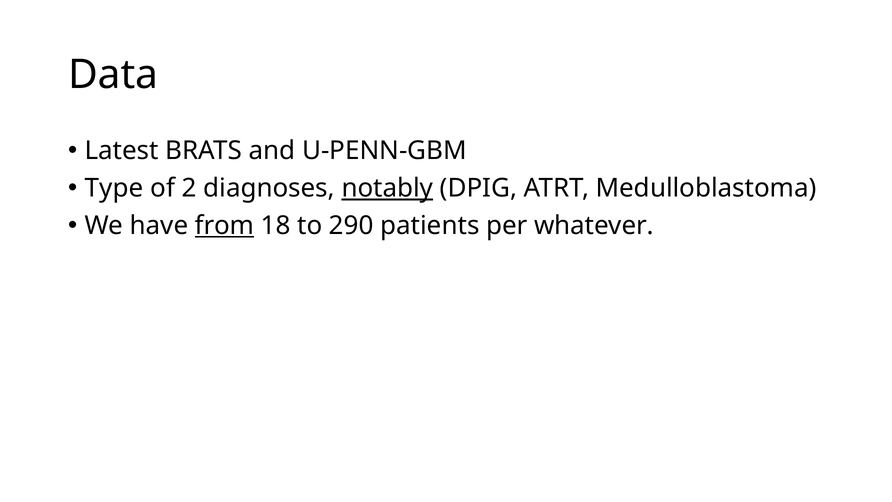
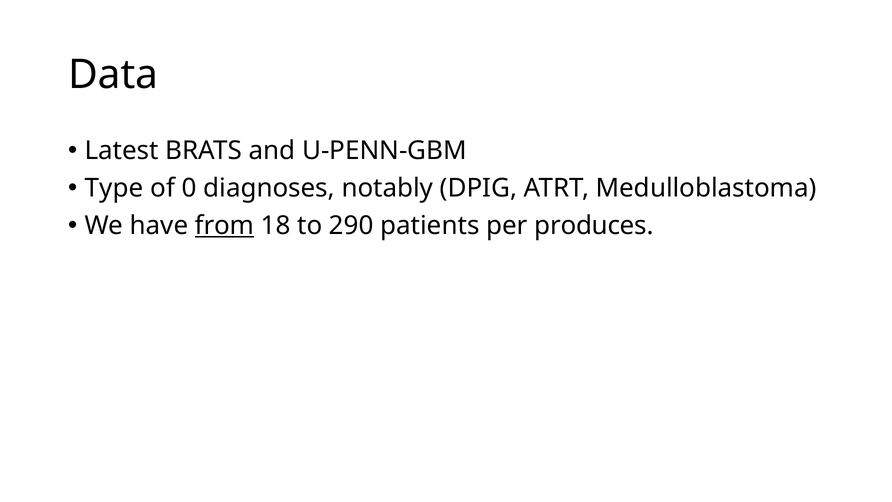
2: 2 -> 0 (189, 188)
notably underline: present -> none (387, 188)
whatever: whatever -> produces (594, 226)
